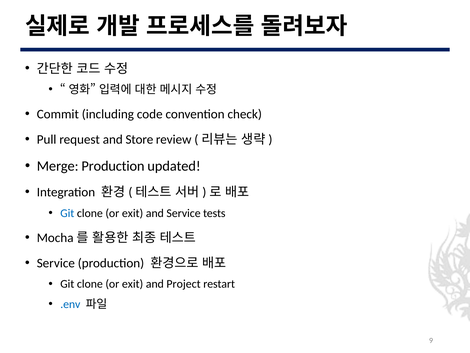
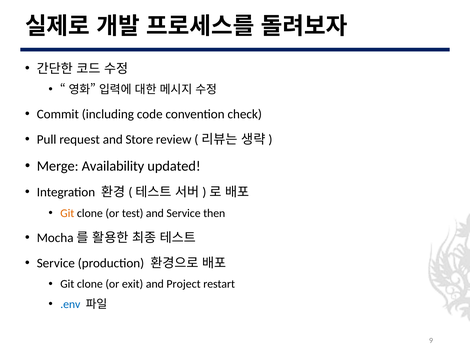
Merge Production: Production -> Availability (113, 166)
Git colour: blue -> orange (67, 213)
exit: exit -> test (133, 213)
tests: tests -> then (214, 213)
